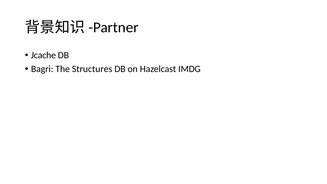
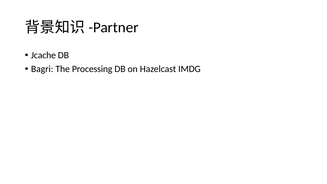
Structures: Structures -> Processing (92, 69)
